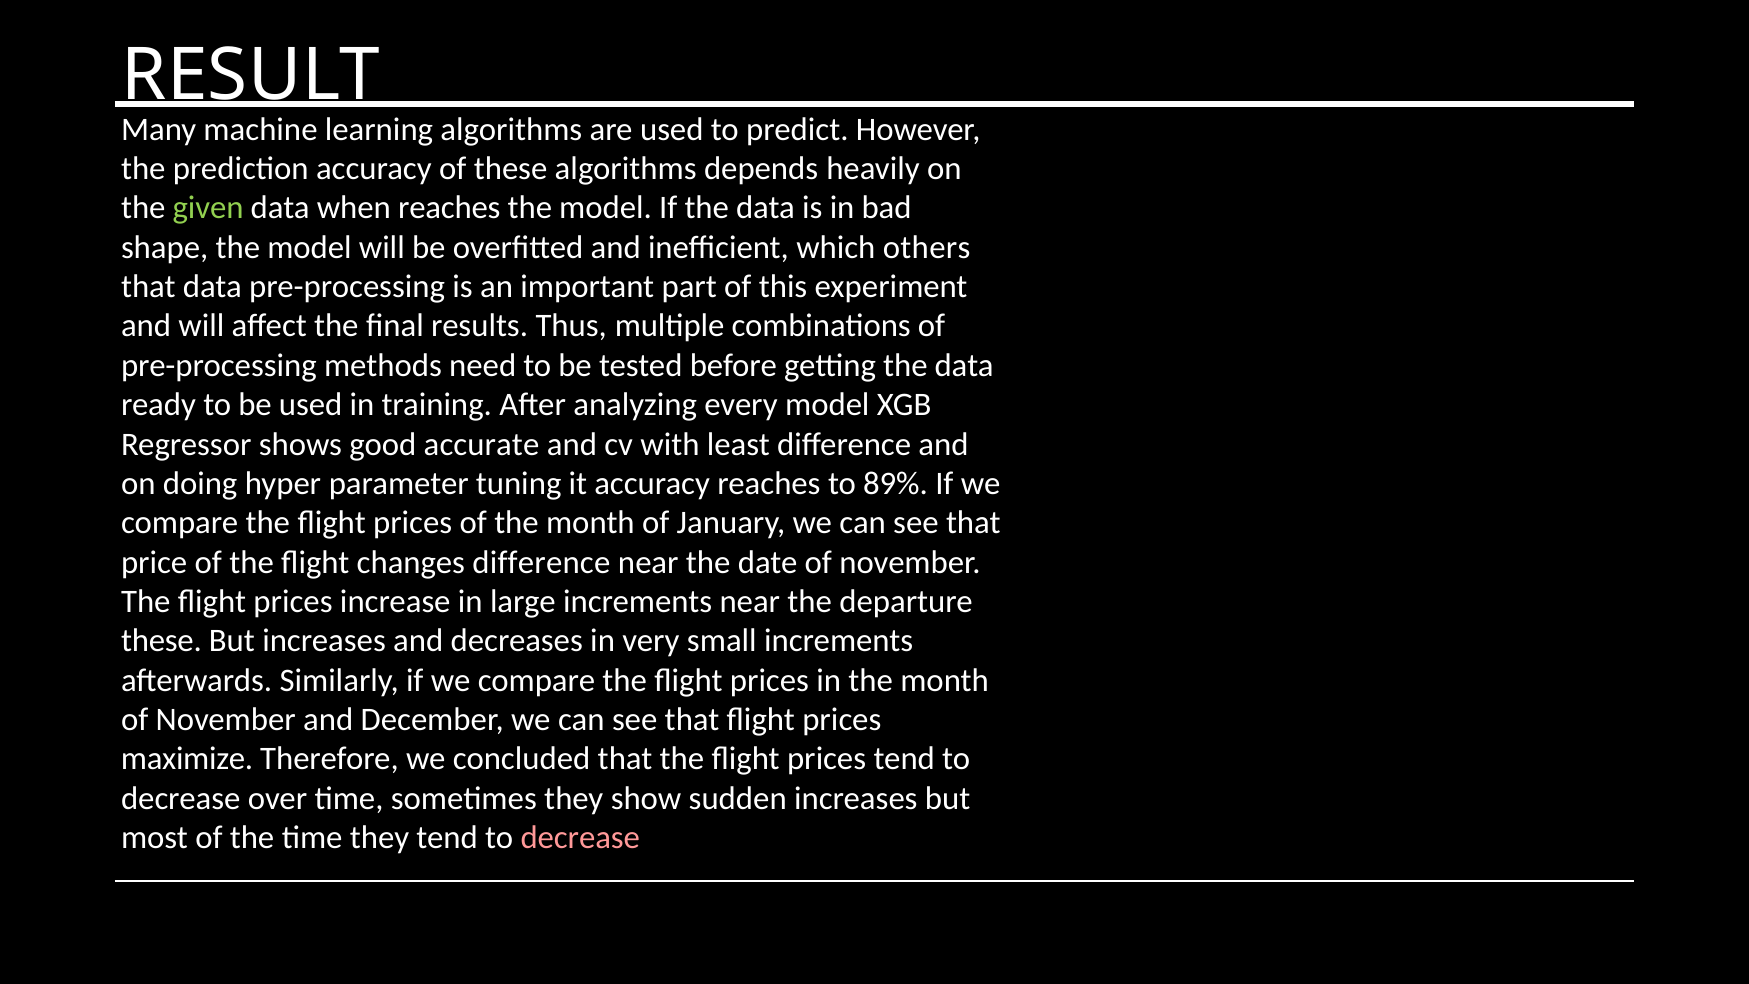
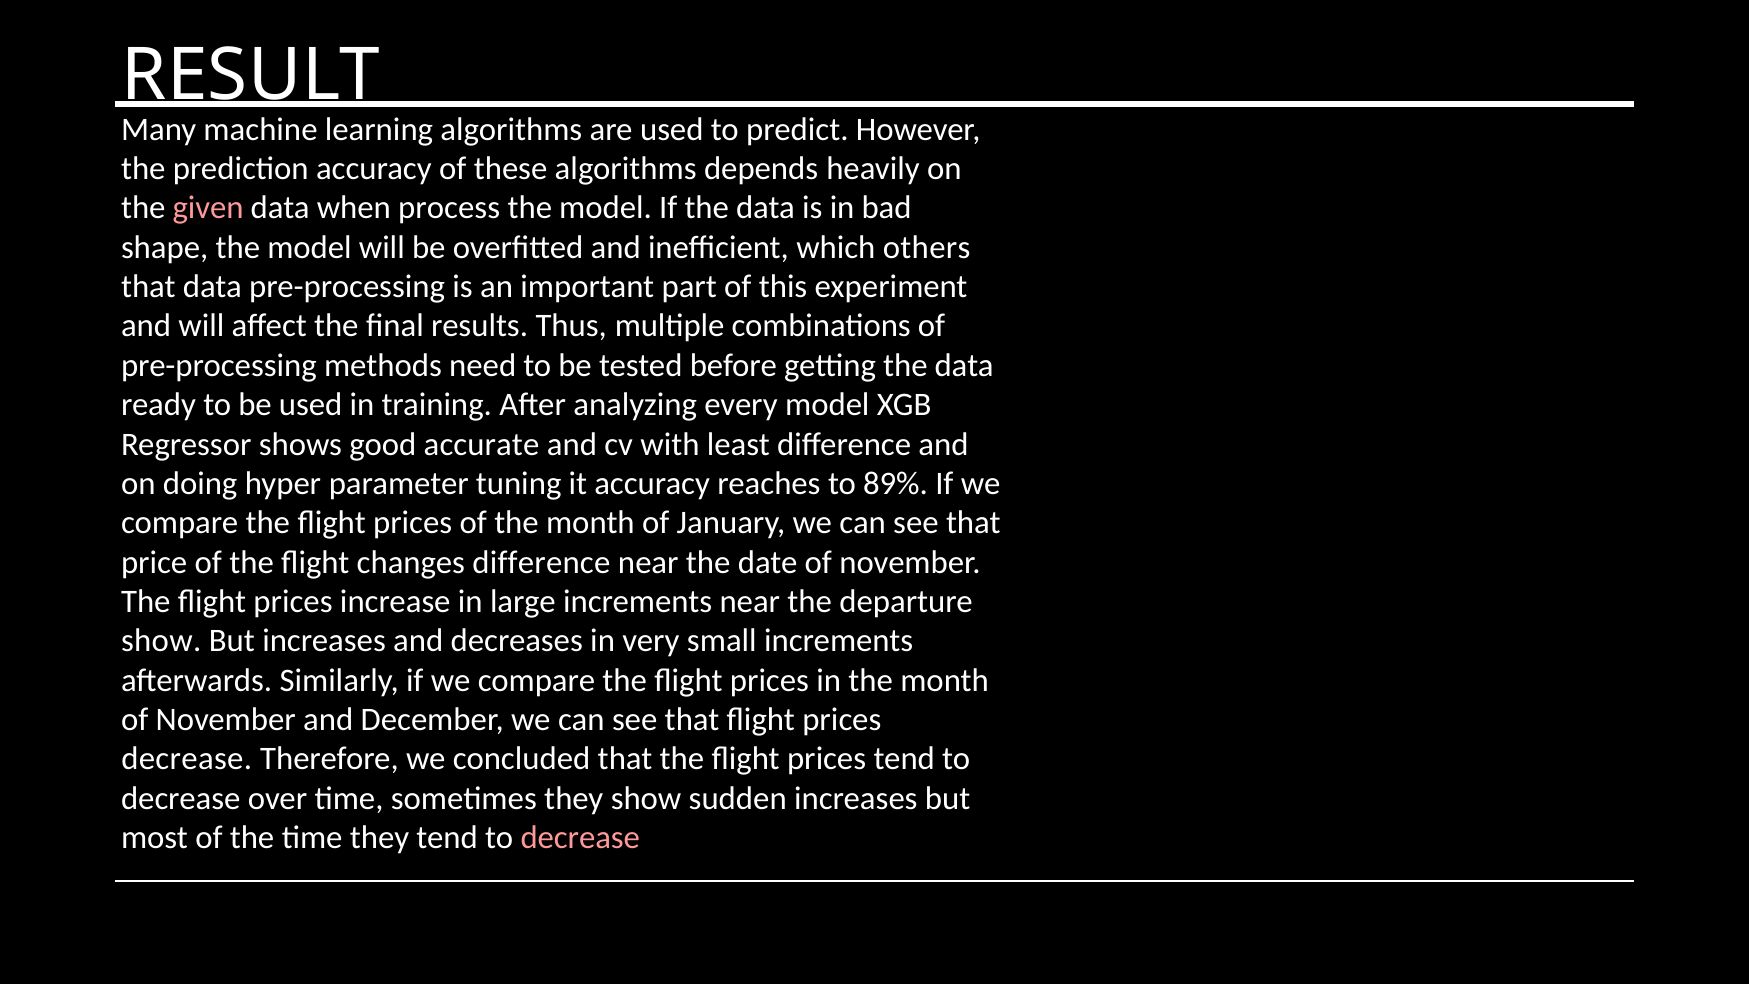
given colour: light green -> pink (208, 208)
when reaches: reaches -> process (449, 208)
these: these -> show (161, 641)
maximize: maximize -> decrease (187, 759)
